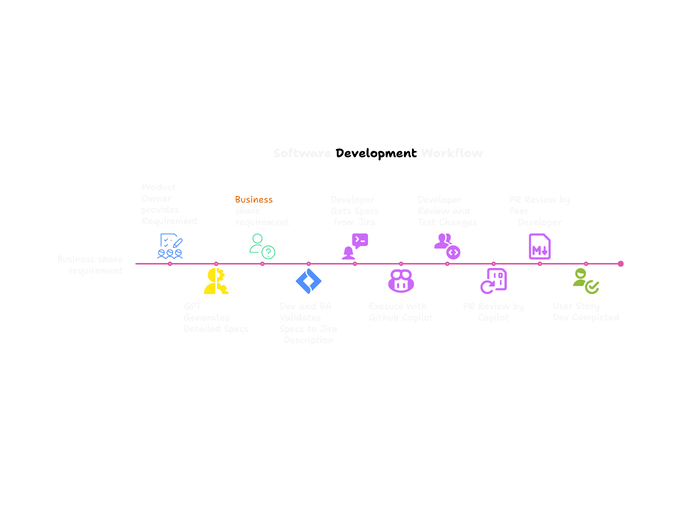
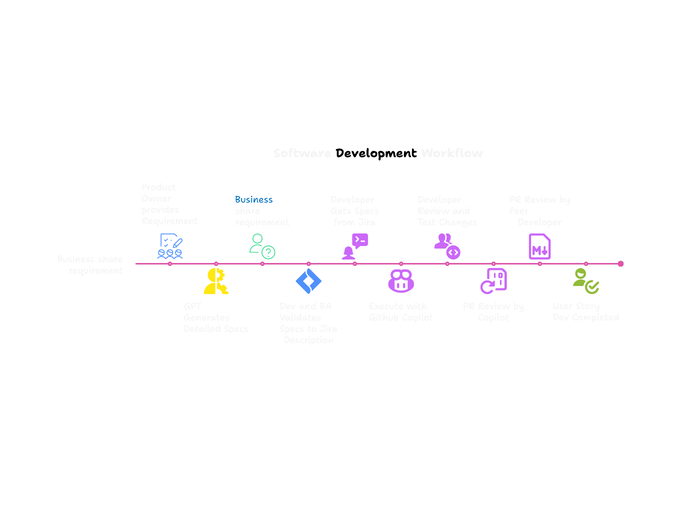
Business colour: orange -> blue (254, 200)
